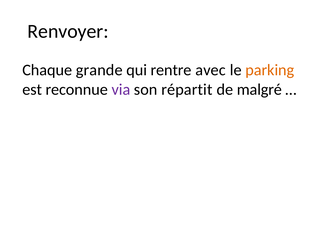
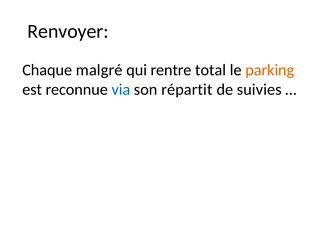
grande: grande -> malgré (99, 70)
avec: avec -> total (211, 70)
via colour: purple -> blue (121, 90)
malgré: malgré -> suivies (259, 90)
